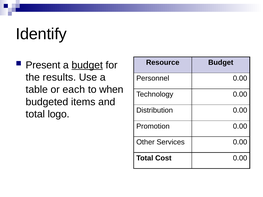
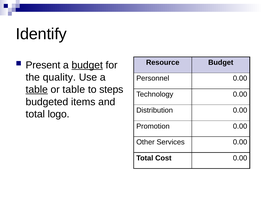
results: results -> quality (59, 77)
table underline: none -> present (37, 90)
or each: each -> table (74, 90)
when: when -> steps (111, 90)
